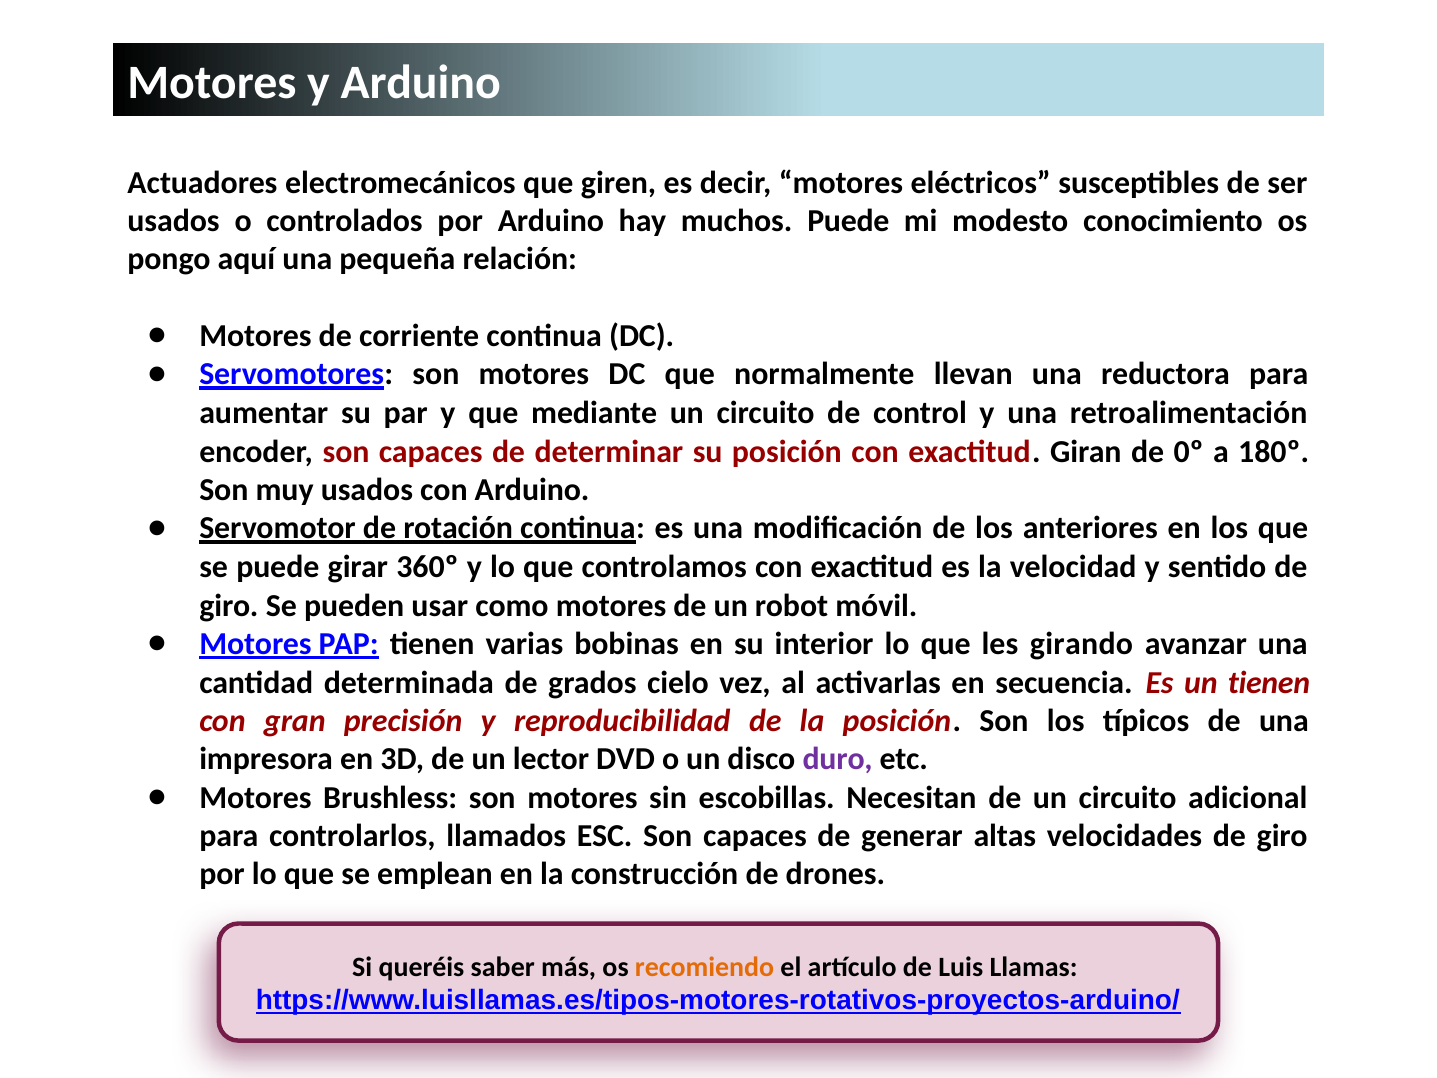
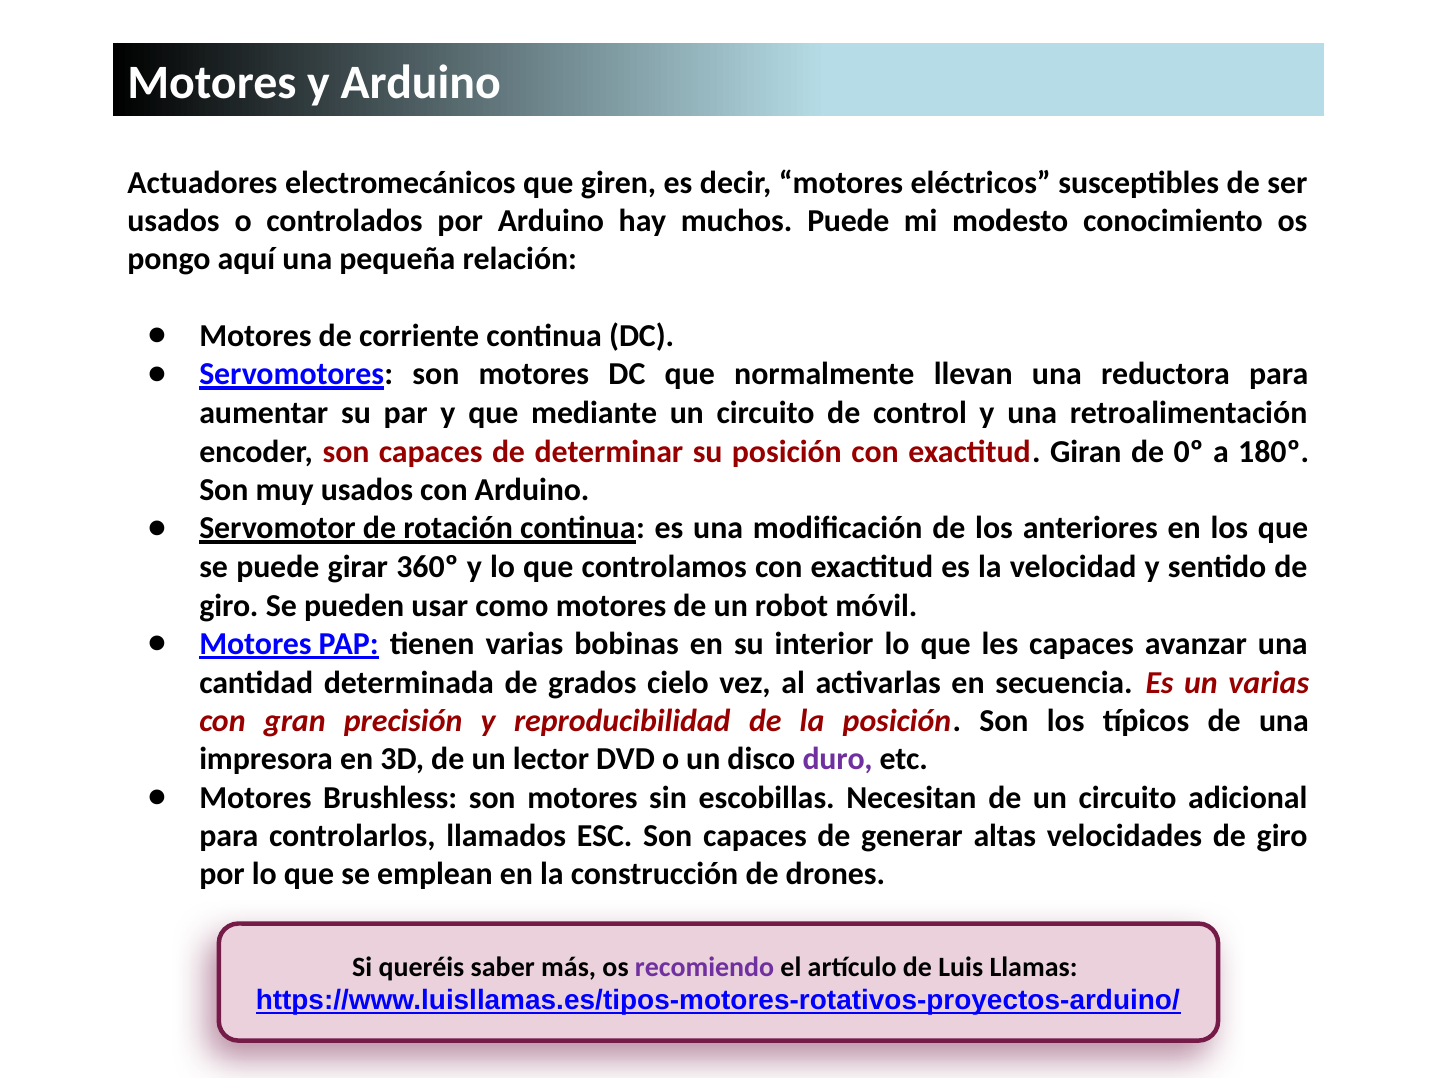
les girando: girando -> capaces (1082, 644)
un tienen: tienen -> varias (1269, 683)
recomiendo colour: orange -> purple (705, 967)
